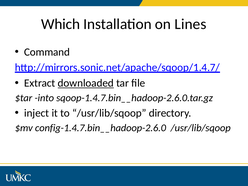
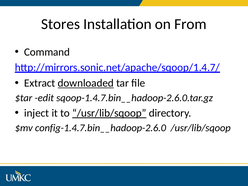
Which: Which -> Stores (61, 24)
Lines: Lines -> From (191, 24)
into: into -> edit (44, 98)
/usr/lib/sqoop underline: none -> present (109, 113)
